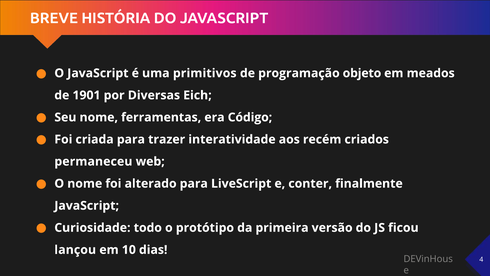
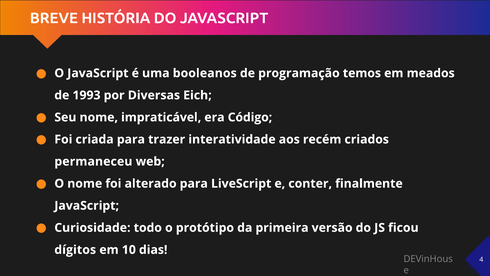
primitivos: primitivos -> booleanos (205, 73)
objeto: objeto -> temos (362, 73)
1901: 1901 -> 1993 (87, 95)
ferramentas: ferramentas -> impraticável (161, 117)
lançou: lançou -> dígitos (75, 250)
